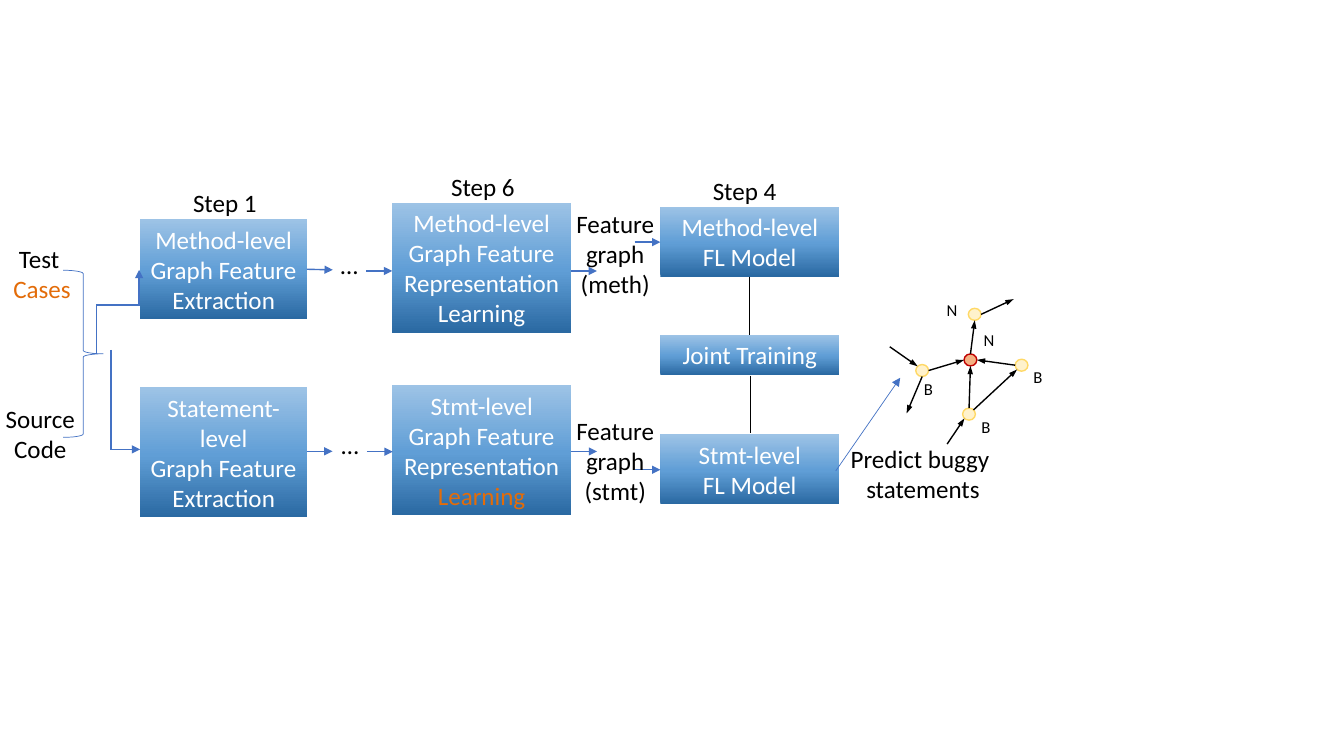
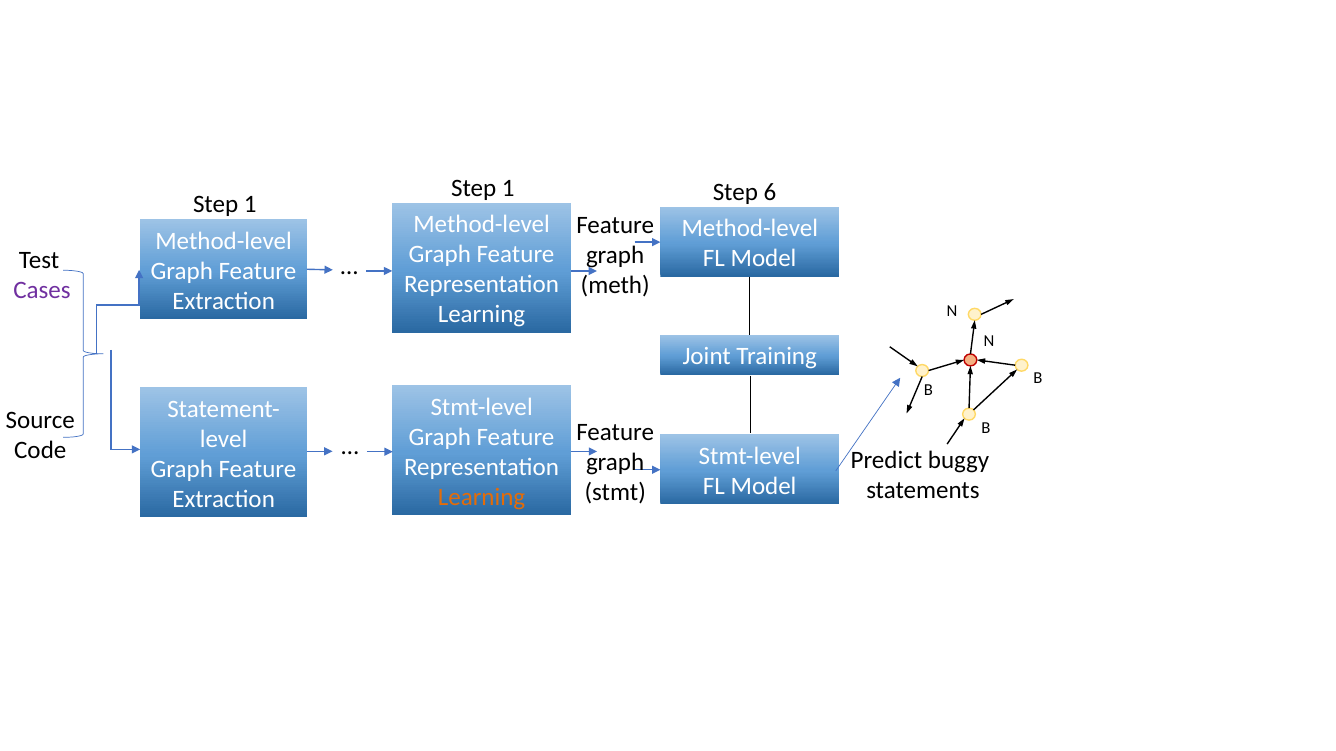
6: 6 -> 1 (508, 188)
4: 4 -> 6 (770, 192)
Cases colour: orange -> purple (42, 291)
